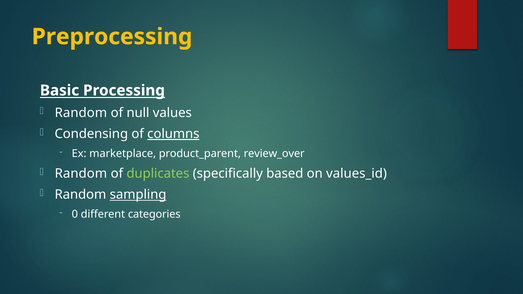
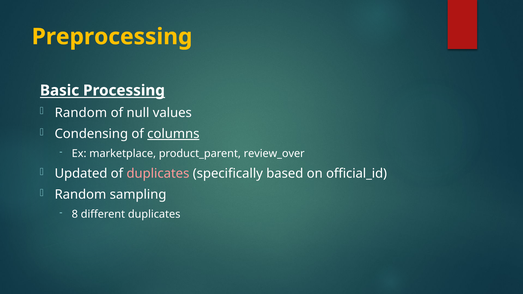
Random: Random -> Updated (81, 174)
duplicates colour: light green -> pink (158, 174)
values_id: values_id -> official_id (357, 174)
sampling underline: present -> none (138, 195)
0: 0 -> 8 (75, 214)
different categories: categories -> duplicates (154, 214)
